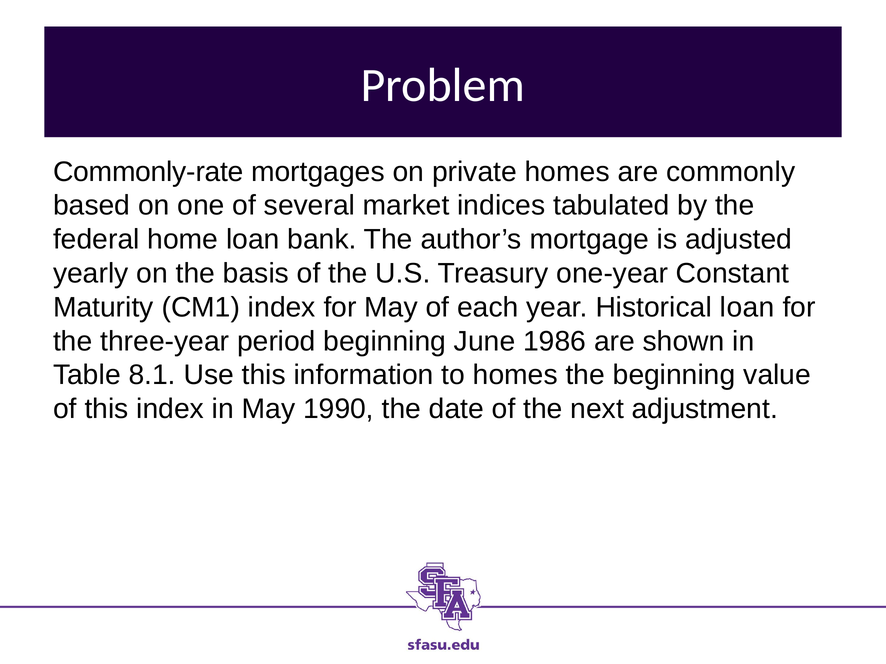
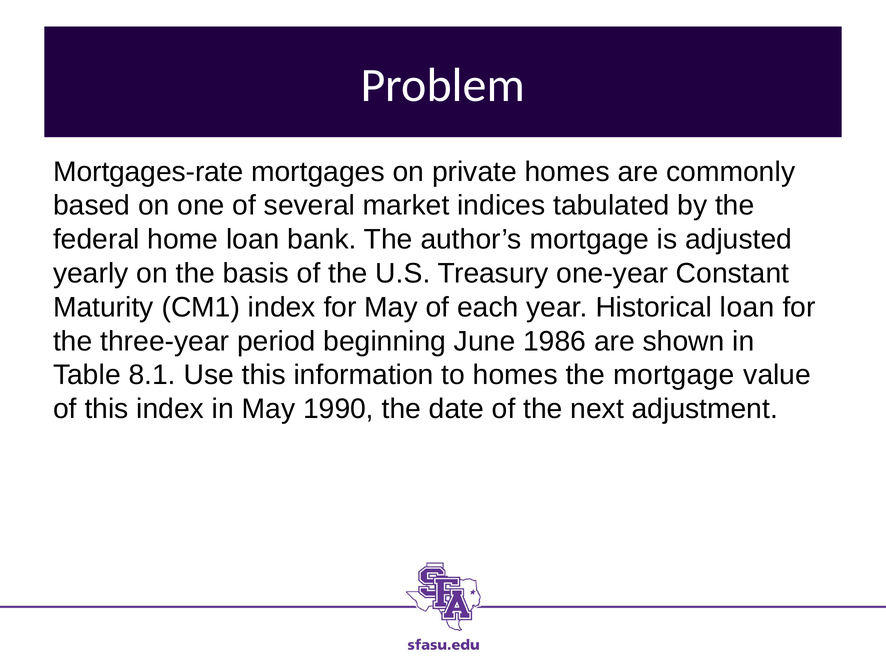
Commonly-rate: Commonly-rate -> Mortgages-rate (148, 172)
the beginning: beginning -> mortgage (674, 375)
